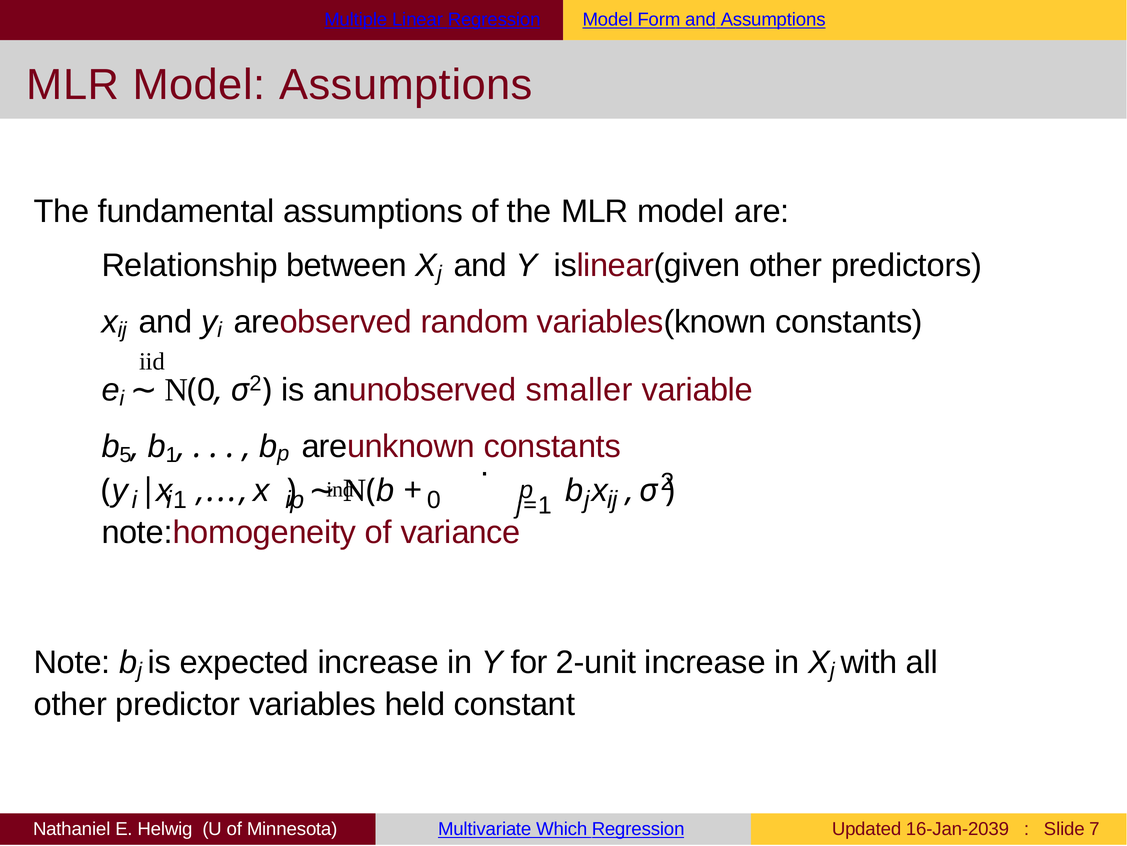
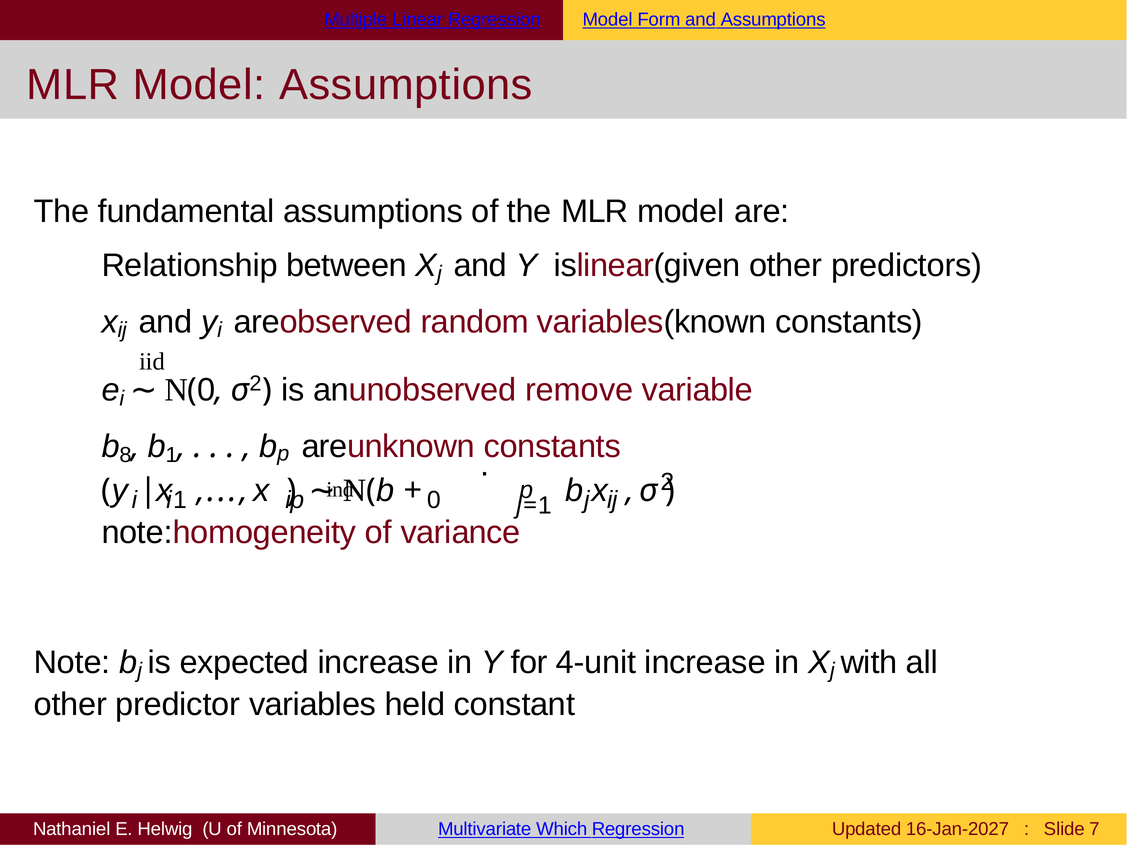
smaller: smaller -> remove (579, 390)
5: 5 -> 8 (125, 455)
2-unit: 2-unit -> 4-unit (596, 662)
16-Jan-2039: 16-Jan-2039 -> 16-Jan-2027 (957, 829)
